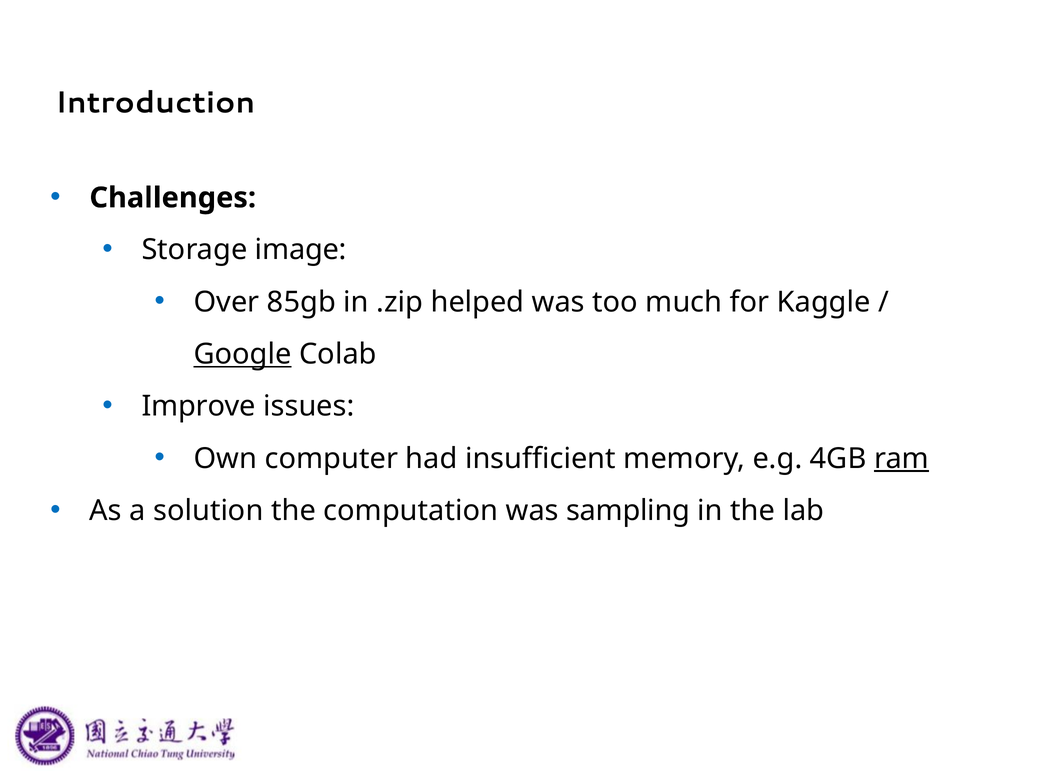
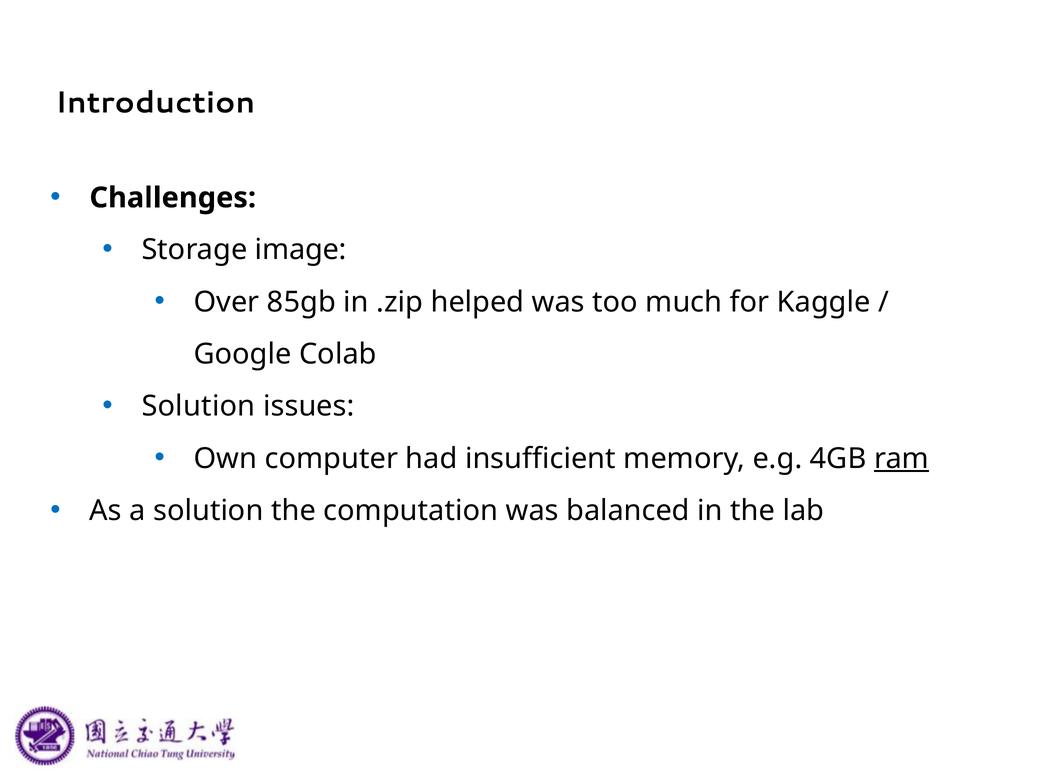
Google underline: present -> none (243, 354)
Improve: Improve -> Solution (198, 406)
sampling: sampling -> balanced (628, 511)
